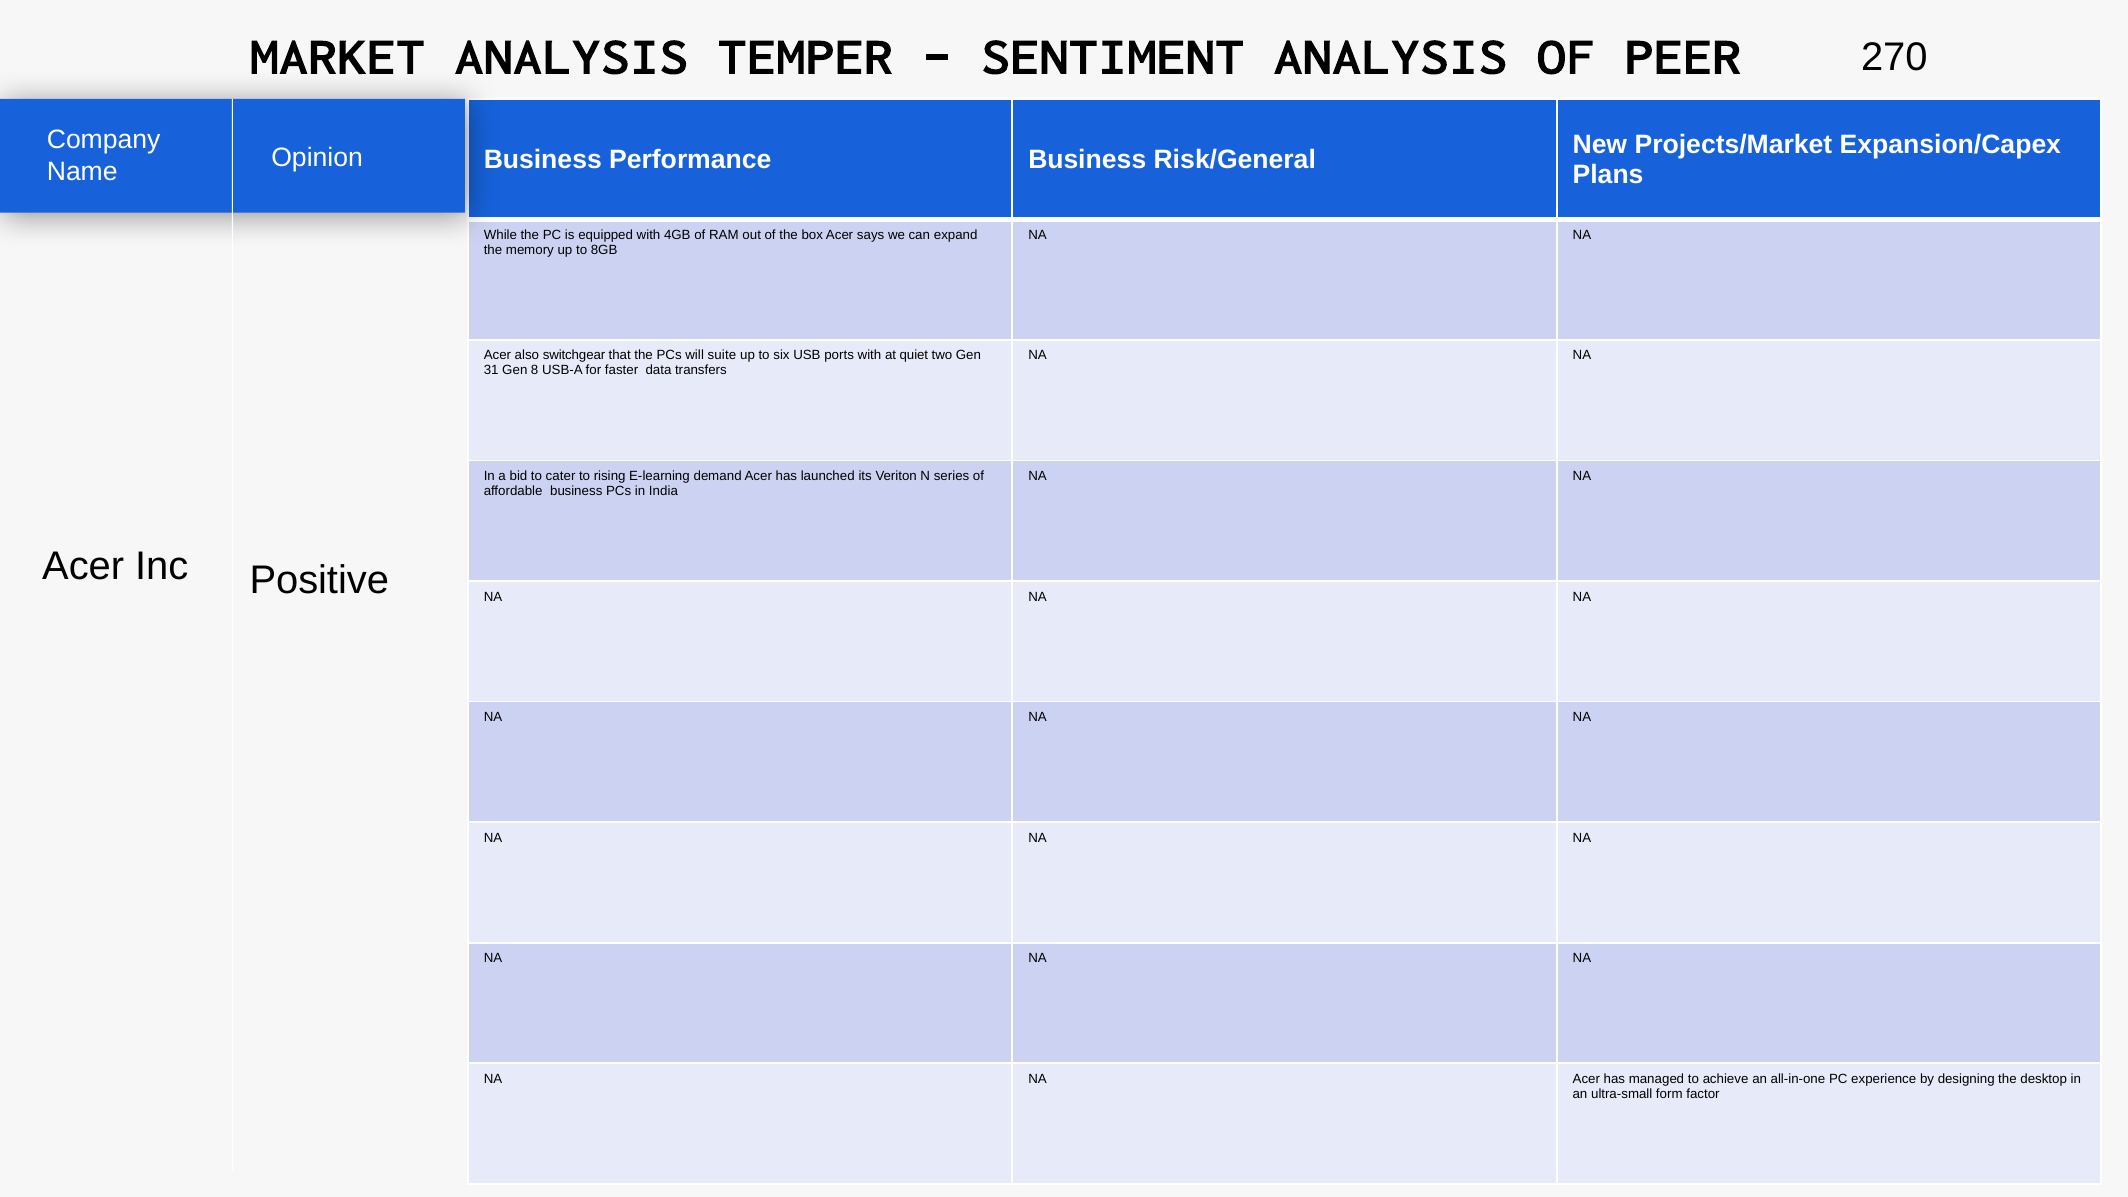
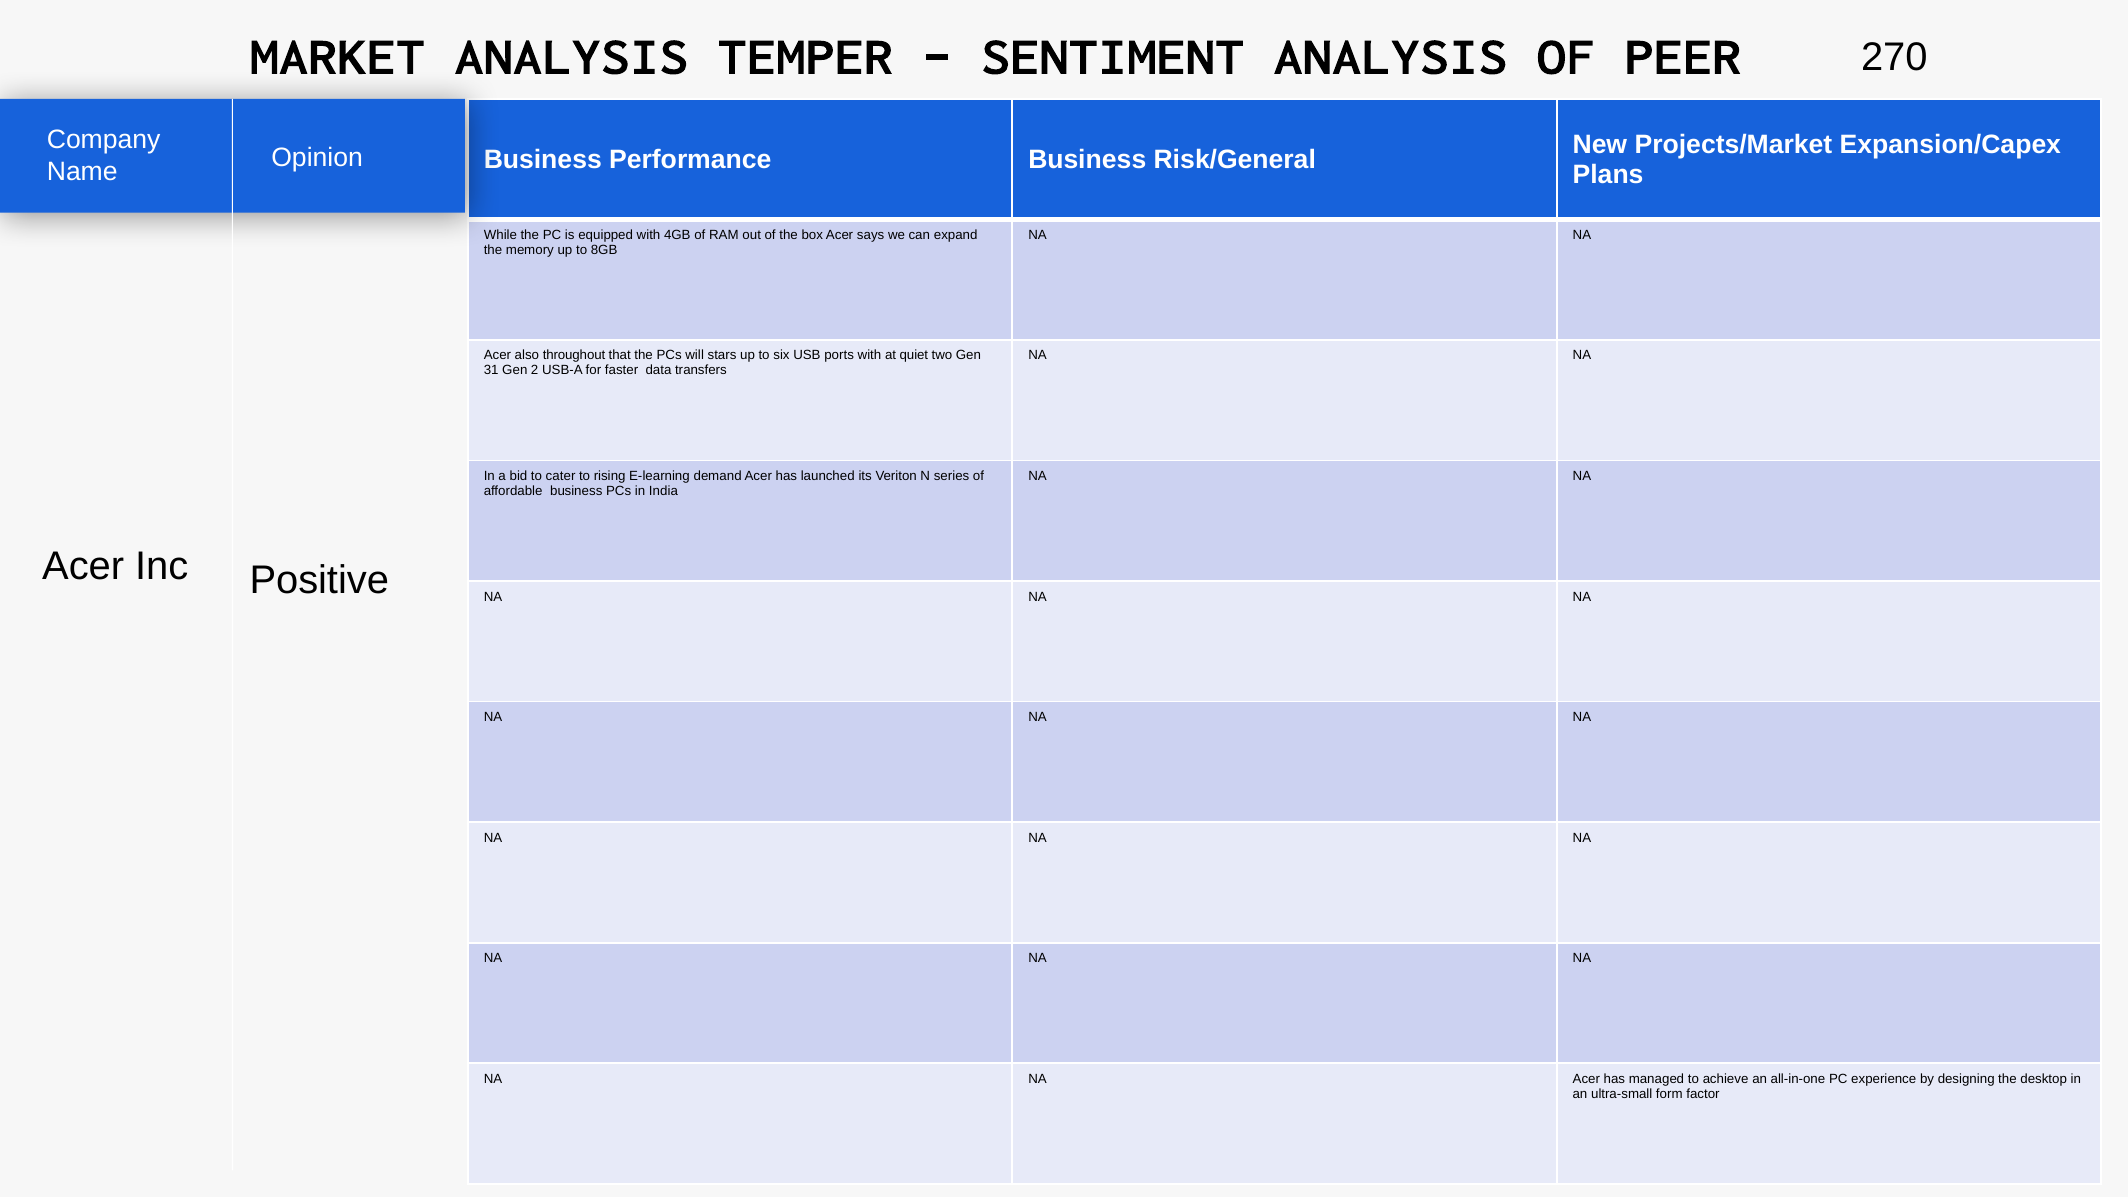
switchgear: switchgear -> throughout (574, 356)
suite: suite -> stars (722, 356)
8: 8 -> 2 (535, 371)
